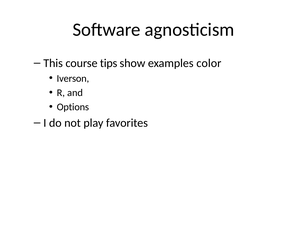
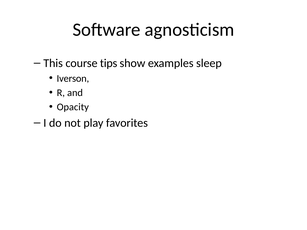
color: color -> sleep (209, 63)
Options: Options -> Opacity (73, 107)
